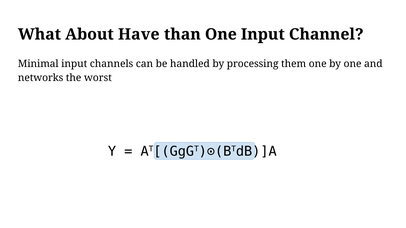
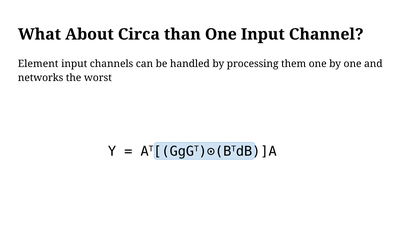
Have: Have -> Circa (139, 34)
Minimal: Minimal -> Element (38, 64)
